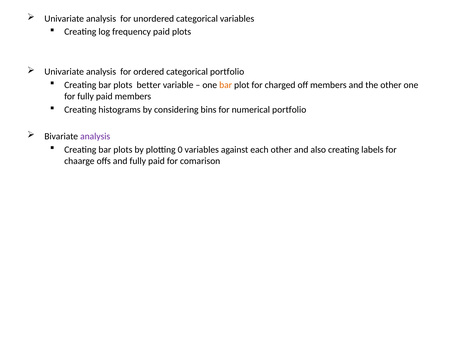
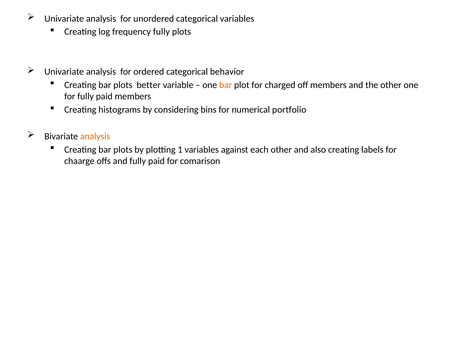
frequency paid: paid -> fully (161, 32)
categorical portfolio: portfolio -> behavior (227, 72)
analysis colour: purple -> orange (95, 136)
0: 0 -> 1 (180, 149)
